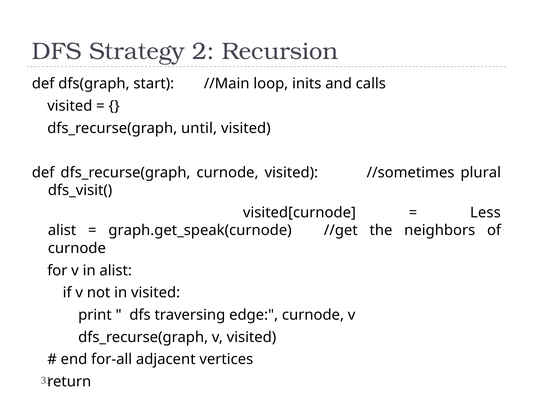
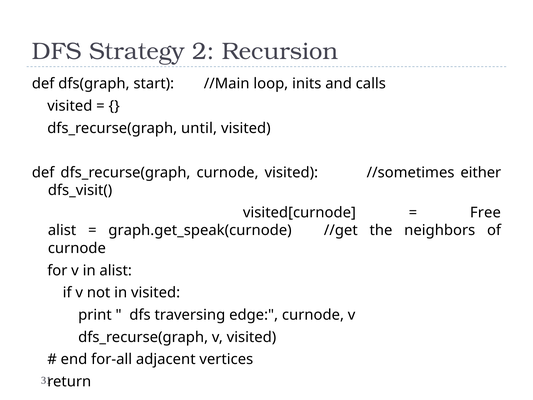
plural: plural -> either (481, 173)
Less: Less -> Free (485, 213)
